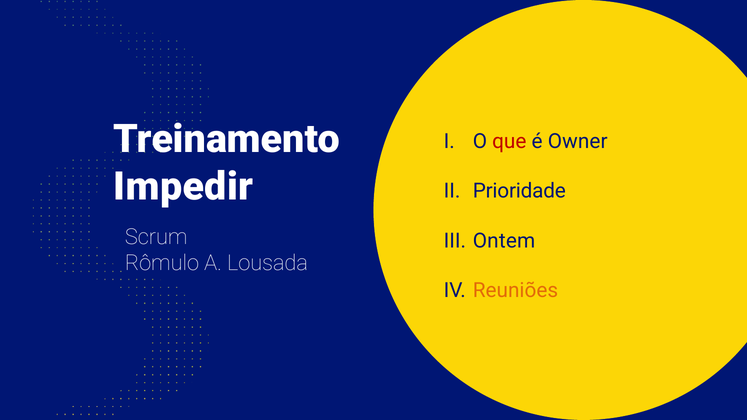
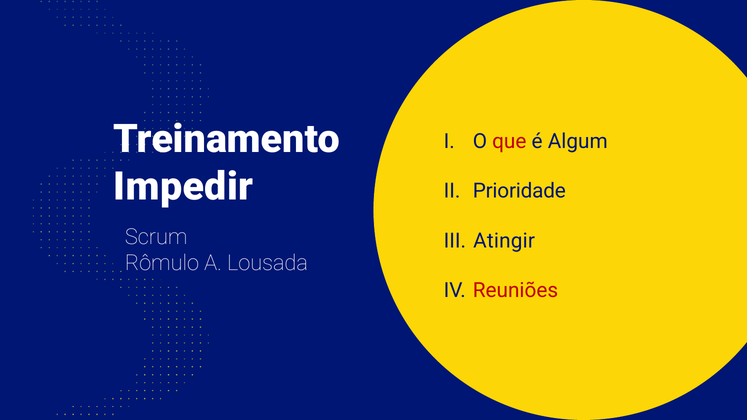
Owner: Owner -> Algum (578, 141)
Ontem: Ontem -> Atingir (504, 241)
Reuniões colour: orange -> red (515, 291)
